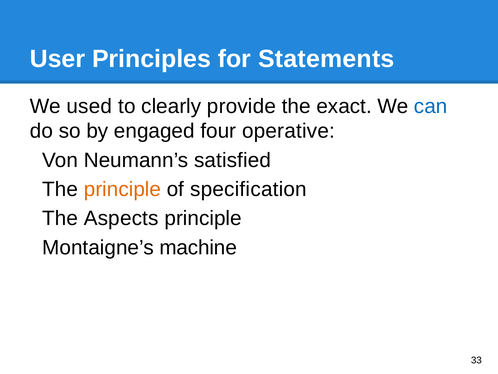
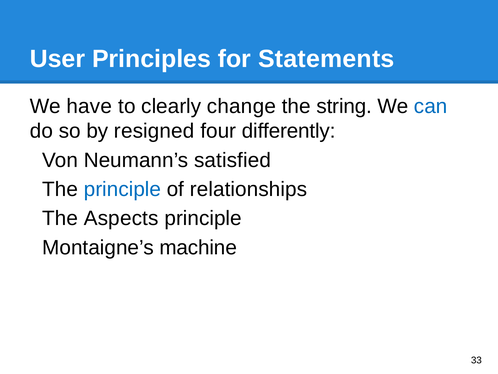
used: used -> have (89, 106)
provide: provide -> change (241, 106)
exact: exact -> string (344, 106)
engaged: engaged -> resigned (154, 131)
operative: operative -> differently (289, 131)
principle colour: orange -> blue (122, 189)
specification: specification -> relationships (249, 189)
